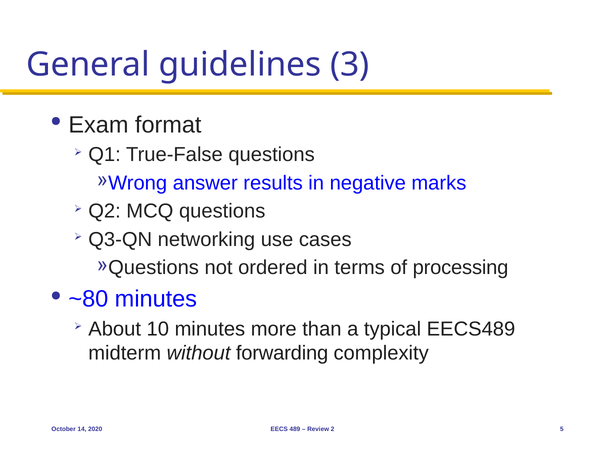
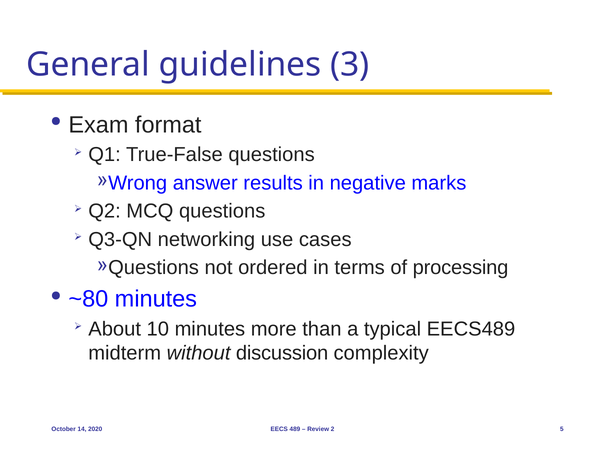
forwarding: forwarding -> discussion (282, 353)
